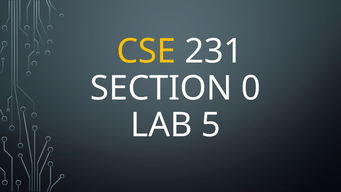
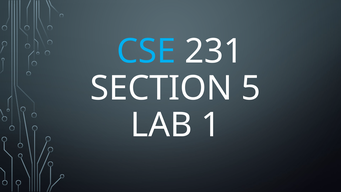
CSE colour: yellow -> light blue (146, 51)
0: 0 -> 5 (251, 88)
5: 5 -> 1 (211, 125)
